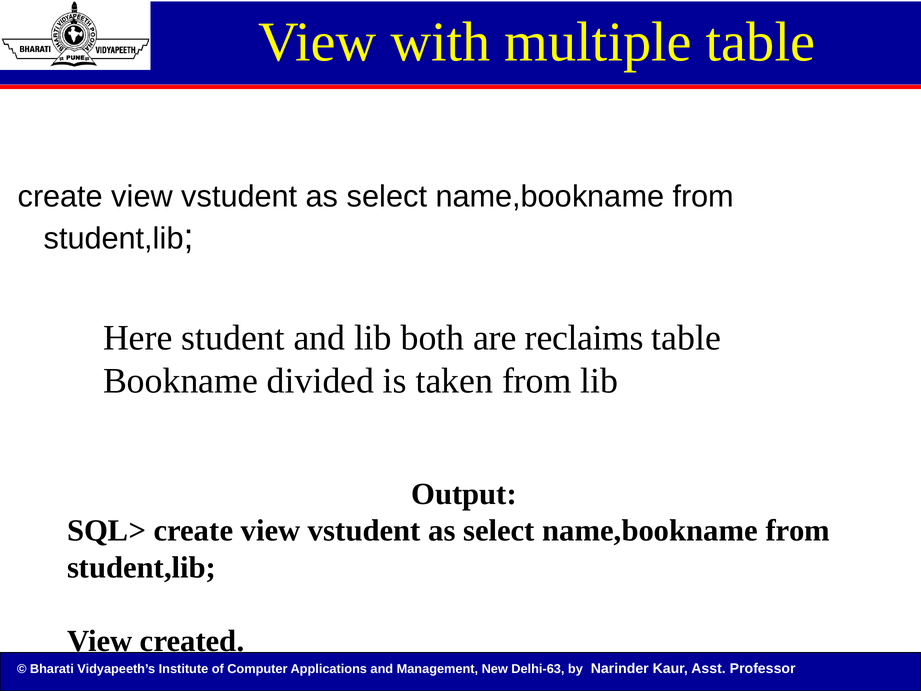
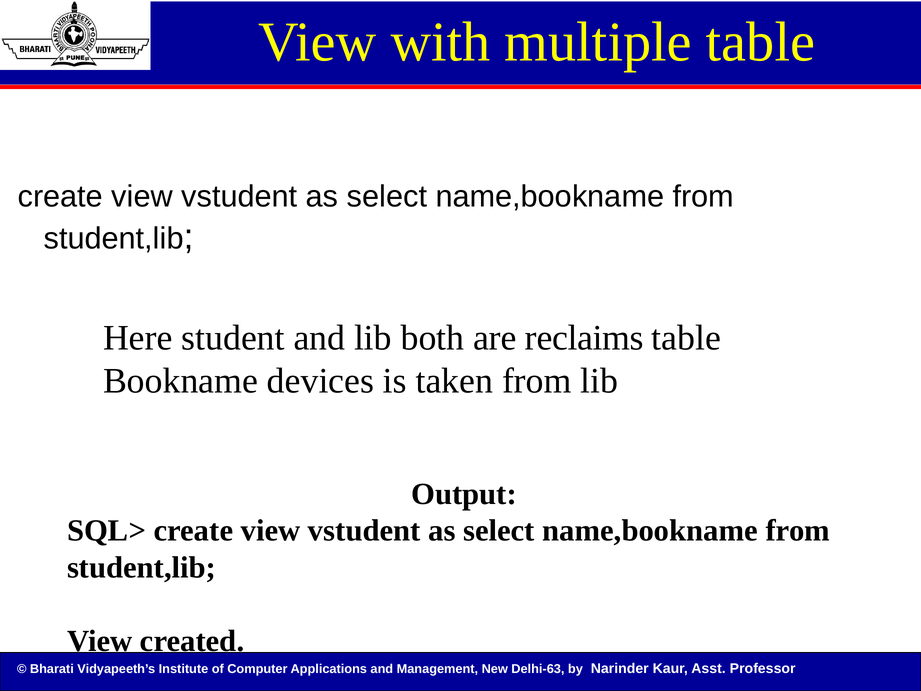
divided: divided -> devices (321, 381)
